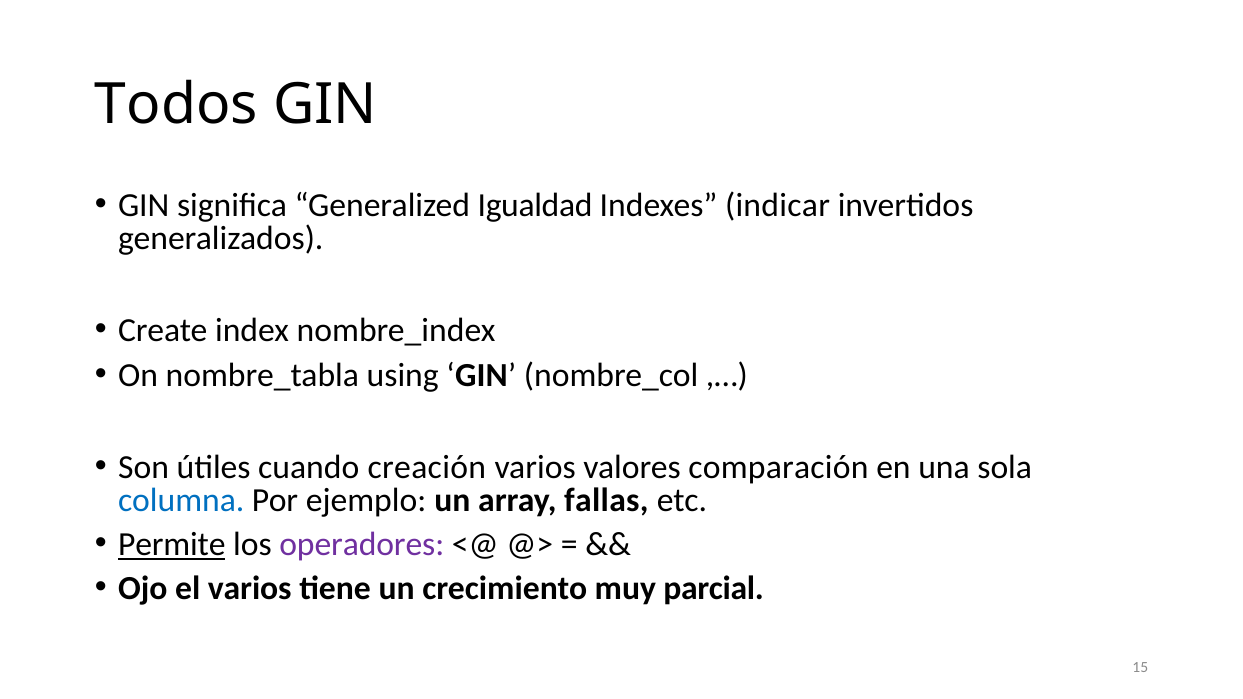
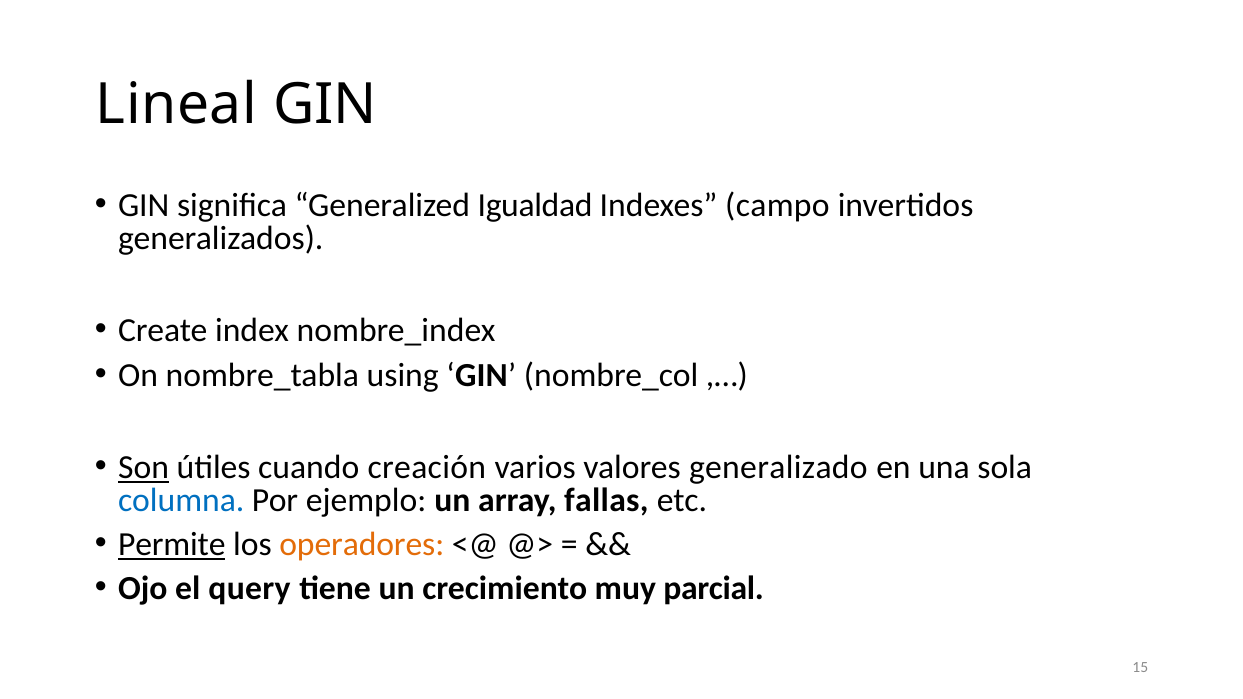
Todos: Todos -> Lineal (176, 104)
indicar: indicar -> campo (777, 206)
Son underline: none -> present (144, 467)
comparación: comparación -> generalizado (778, 467)
operadores colour: purple -> orange (362, 545)
el varios: varios -> query (250, 589)
